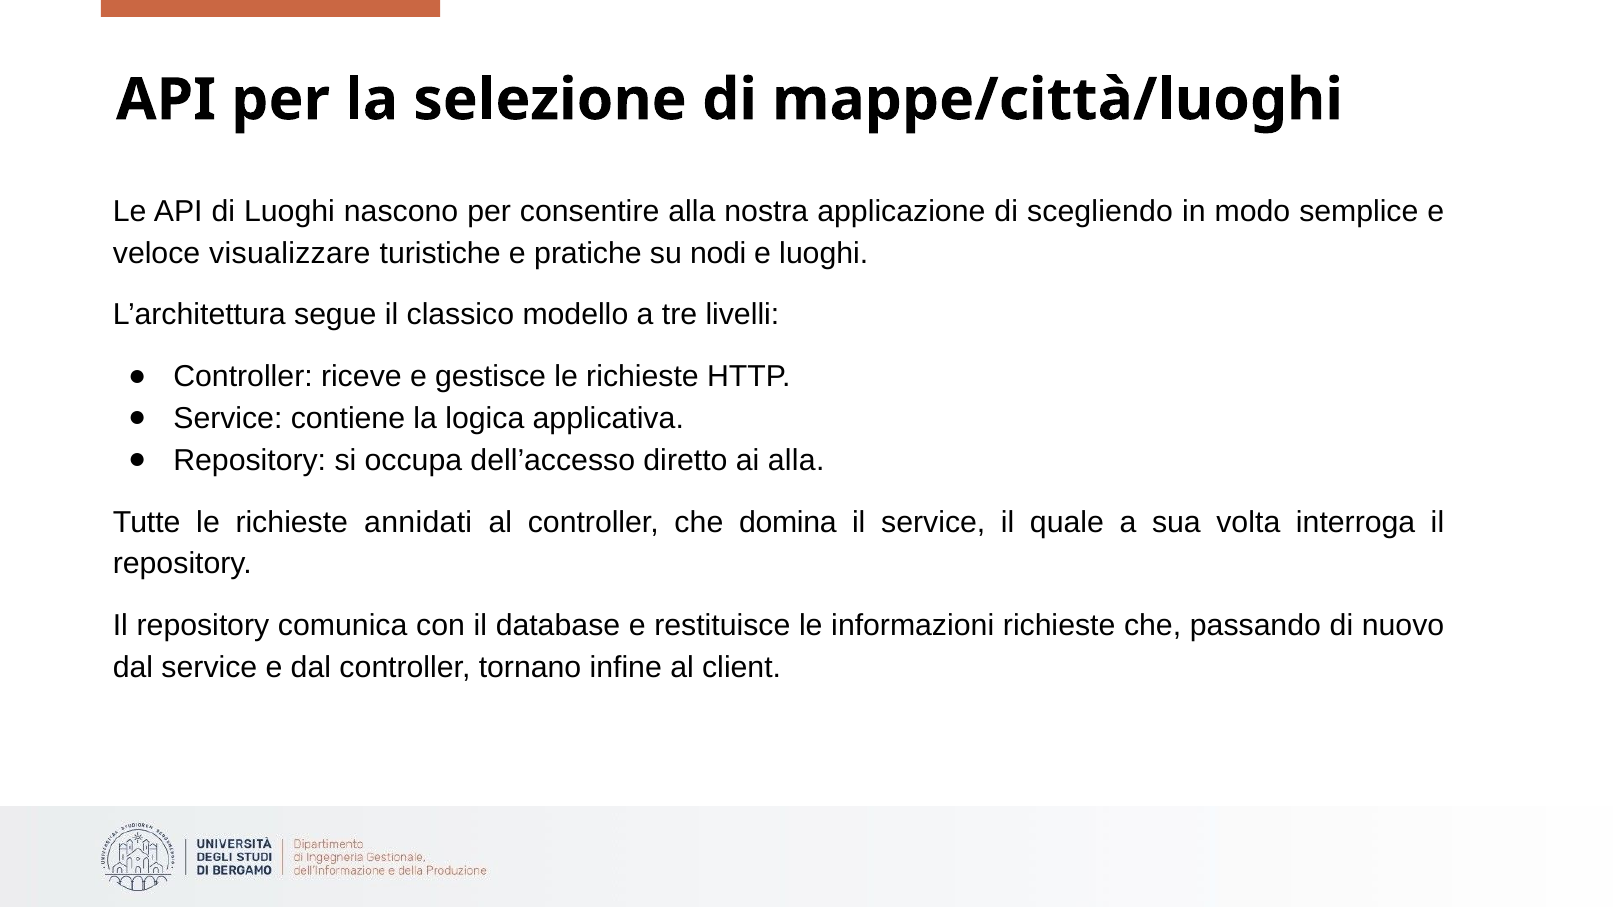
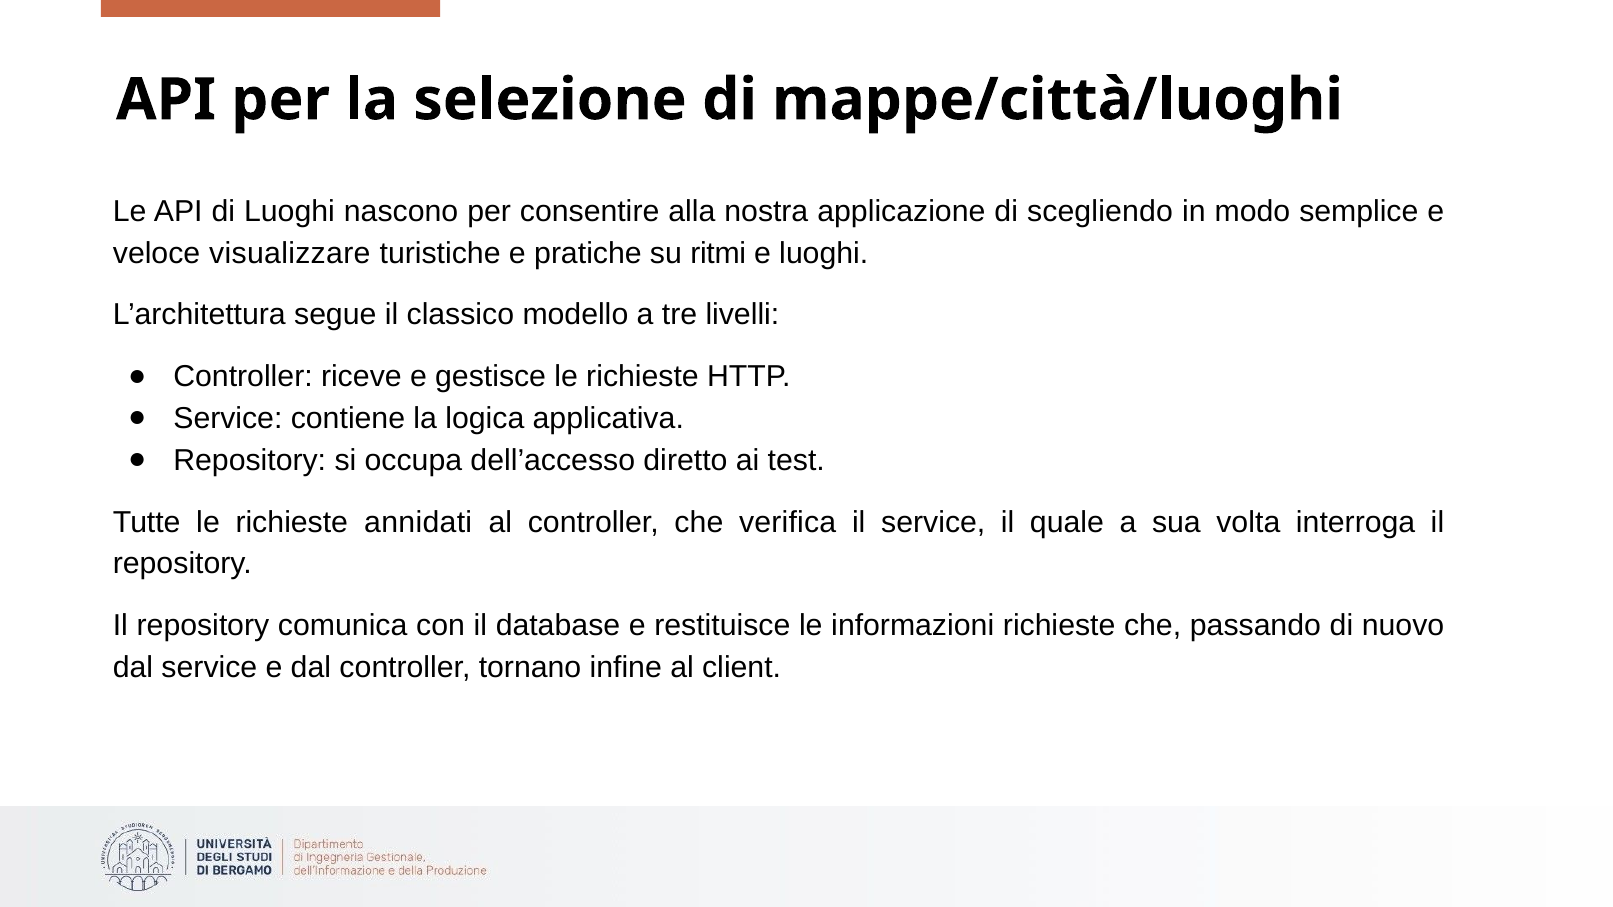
nodi: nodi -> ritmi (718, 253)
ai alla: alla -> test (796, 460)
domina: domina -> verifica (788, 522)
